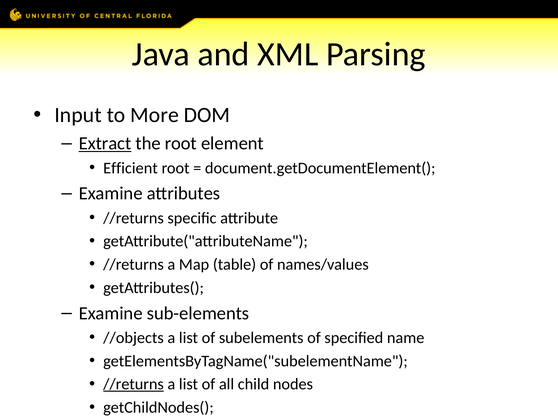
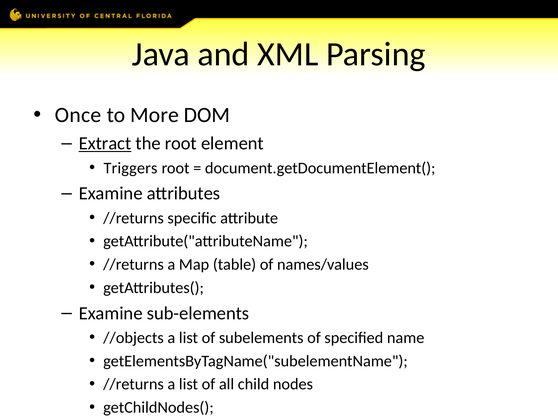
Input: Input -> Once (78, 115)
Efficient: Efficient -> Triggers (130, 168)
//returns underline: present -> none (134, 384)
